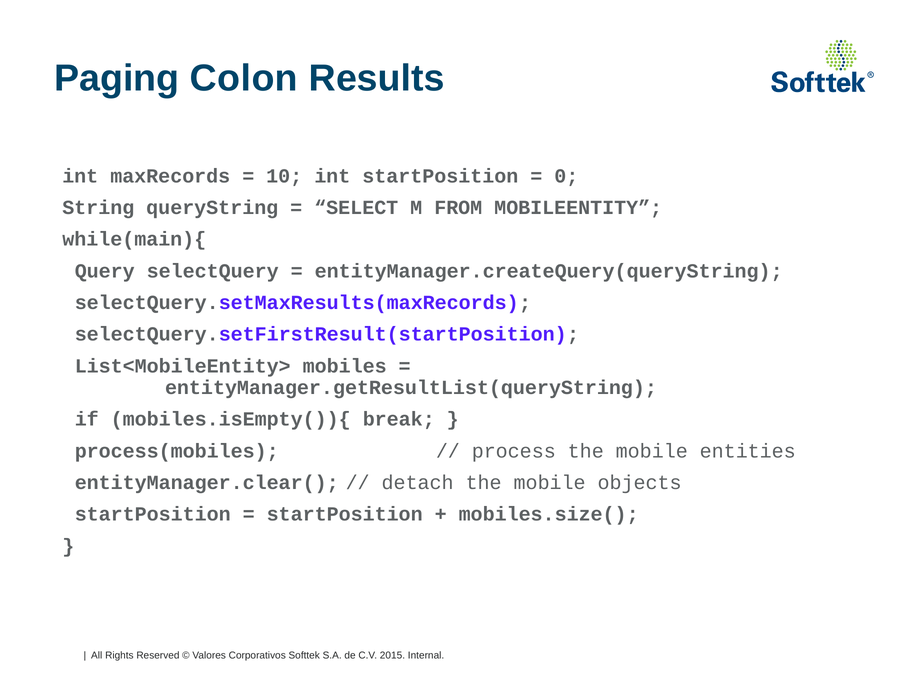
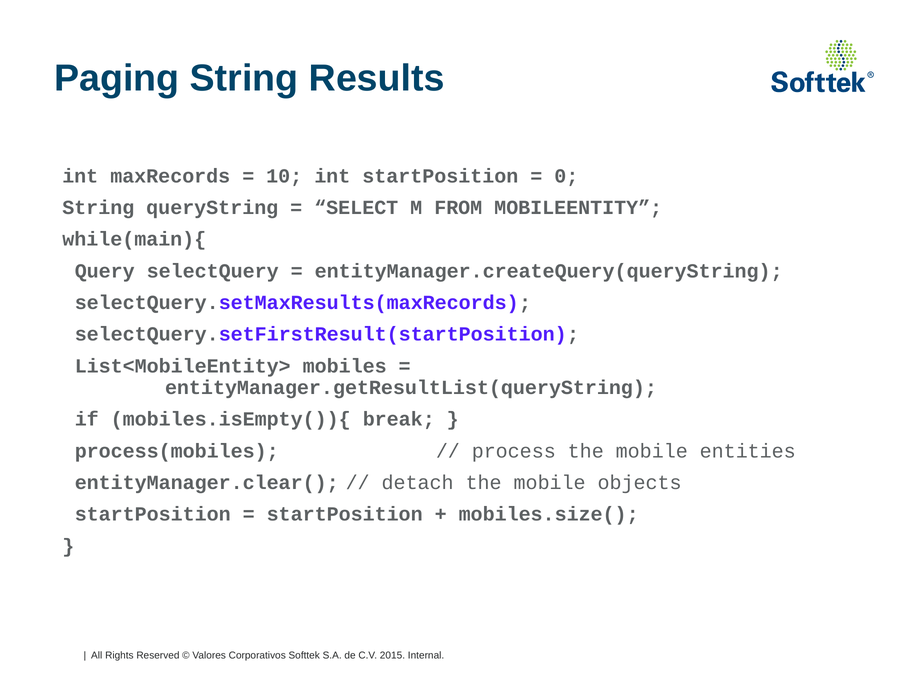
Paging Colon: Colon -> String (244, 78)
